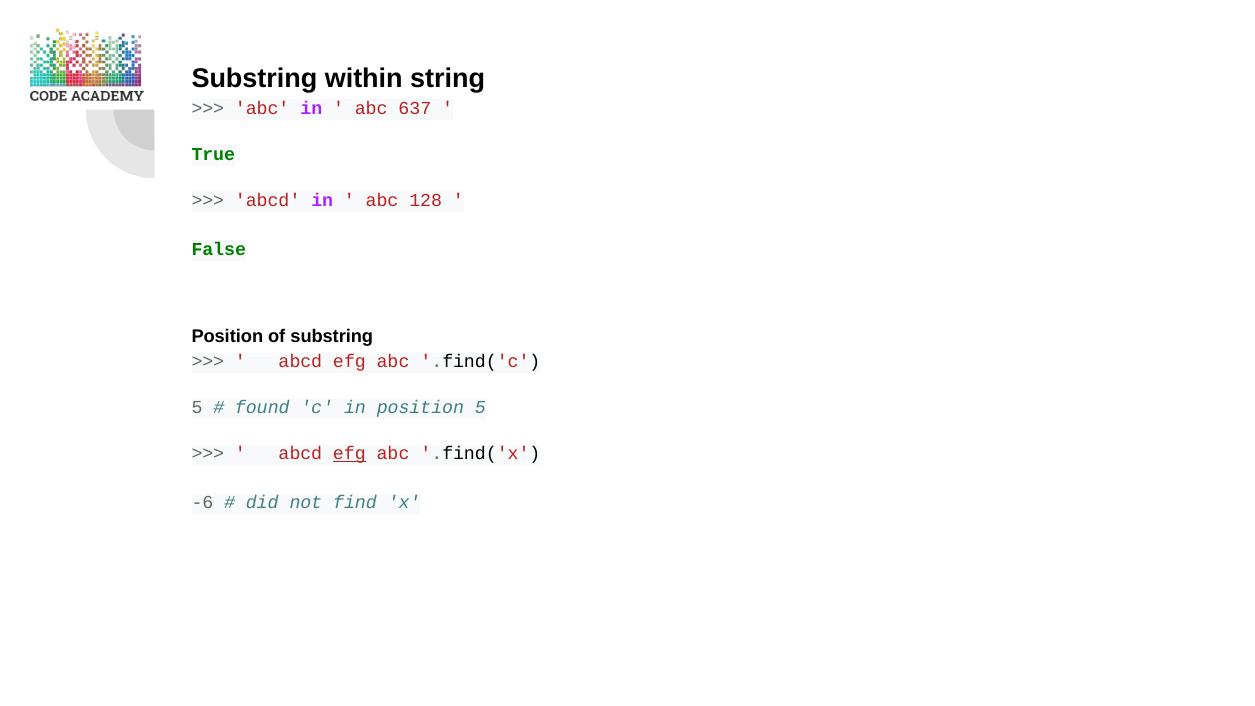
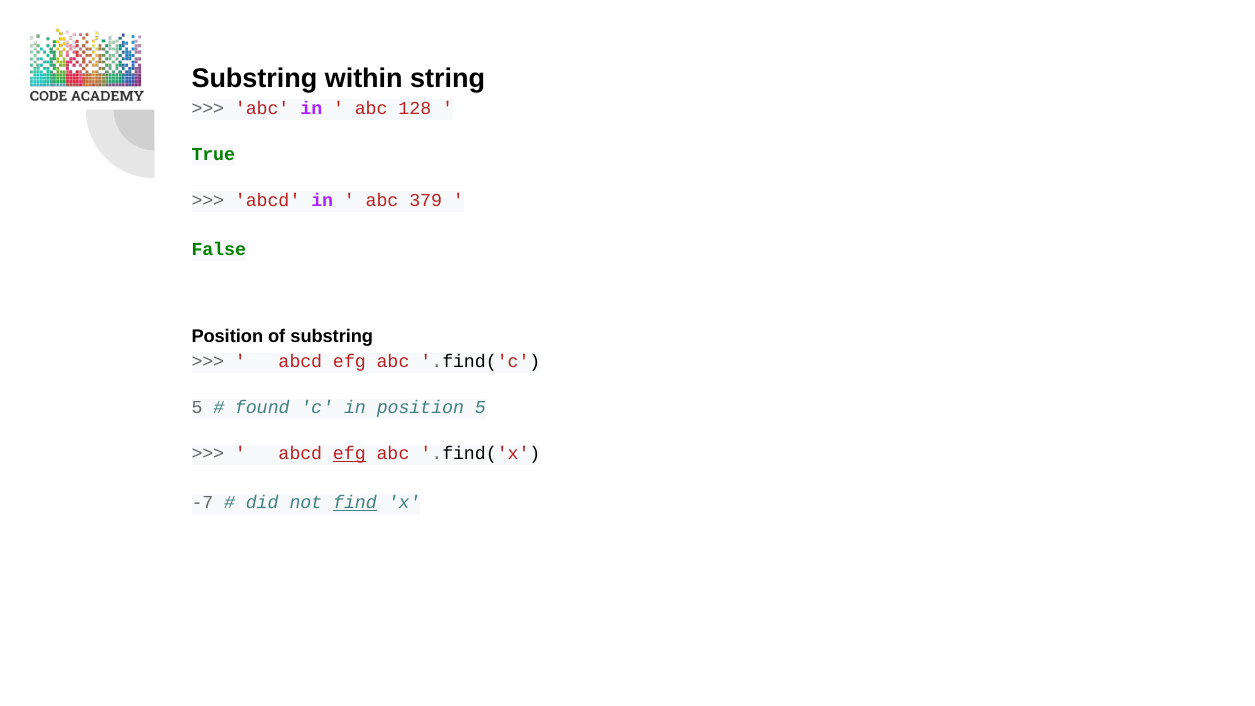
637: 637 -> 128 (415, 108)
128: 128 -> 379 (426, 200)
-6: -6 -> -7 (202, 503)
find underline: none -> present (355, 503)
